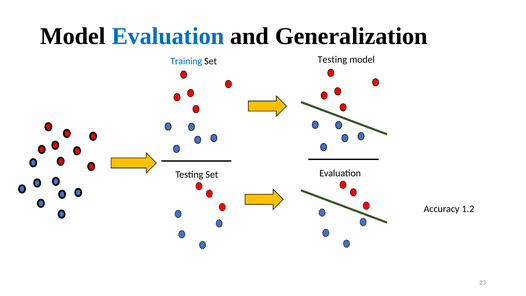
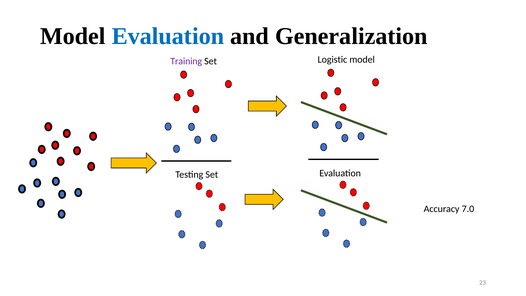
Testing: Testing -> Logistic (332, 59)
Training colour: blue -> purple (186, 61)
1.2: 1.2 -> 7.0 (468, 209)
